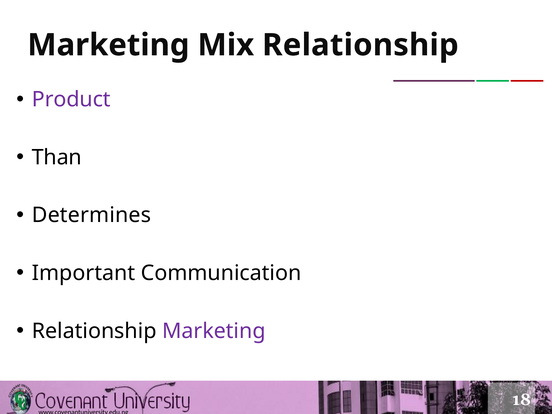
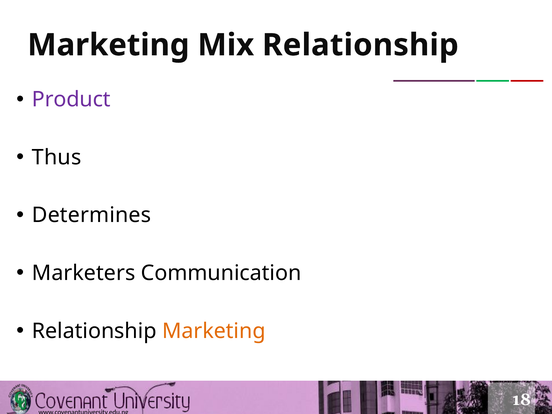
Than: Than -> Thus (57, 157)
Important: Important -> Marketers (84, 273)
Marketing colour: purple -> orange (214, 331)
